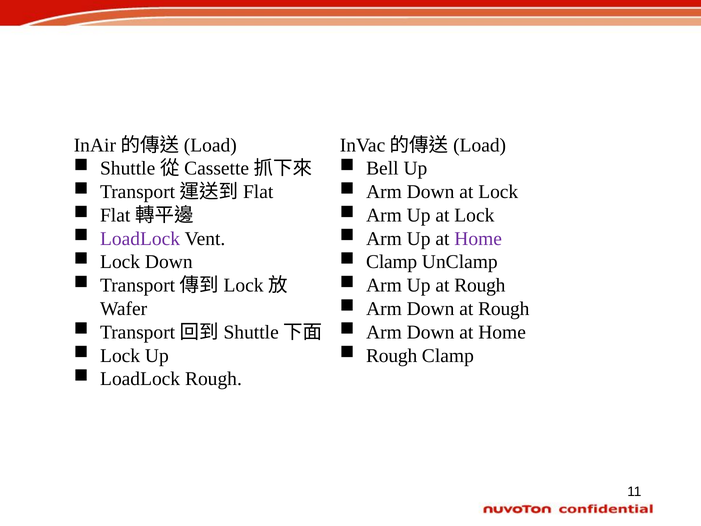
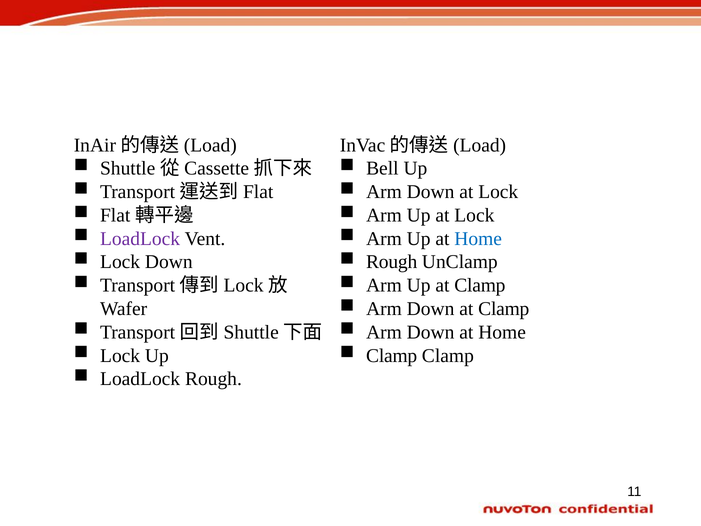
Home colour: purple -> blue (478, 239)
Clamp: Clamp -> Rough (392, 262)
Up at Rough: Rough -> Clamp (480, 285)
Down at Rough: Rough -> Clamp (504, 309)
Rough: Rough -> Clamp (392, 355)
